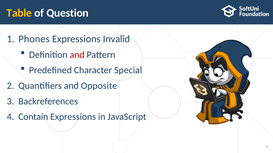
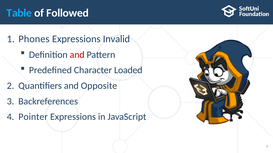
Table colour: yellow -> light blue (19, 13)
Question: Question -> Followed (68, 13)
Special: Special -> Loaded (128, 70)
Contain: Contain -> Pointer (33, 117)
